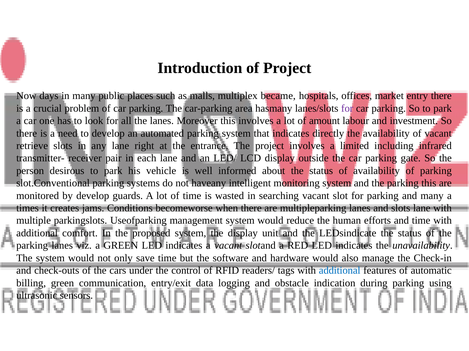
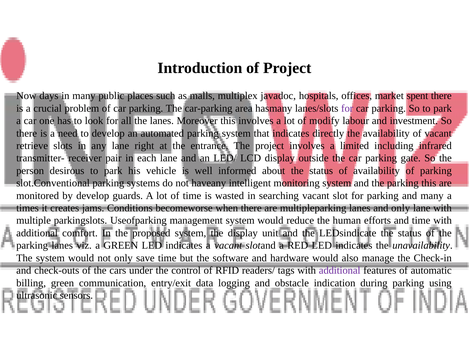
became: became -> javadoc (278, 96)
entry: entry -> spent (417, 96)
amount: amount -> modify (324, 121)
and slots: slots -> only (401, 209)
additional colour: blue -> purple (340, 271)
